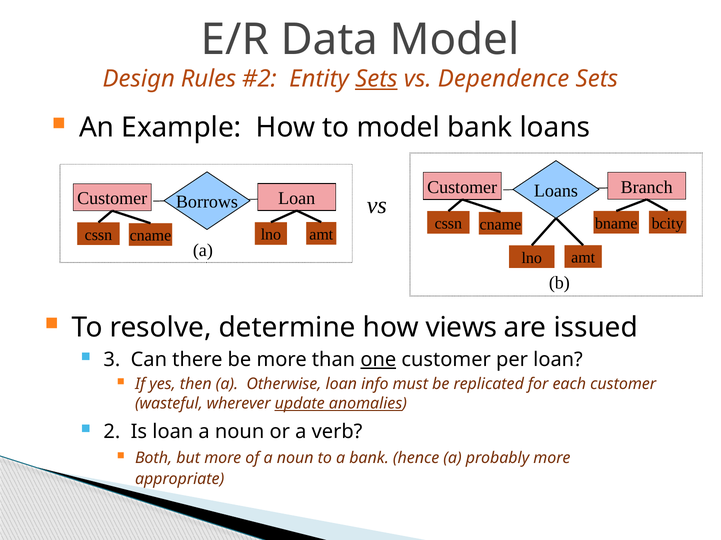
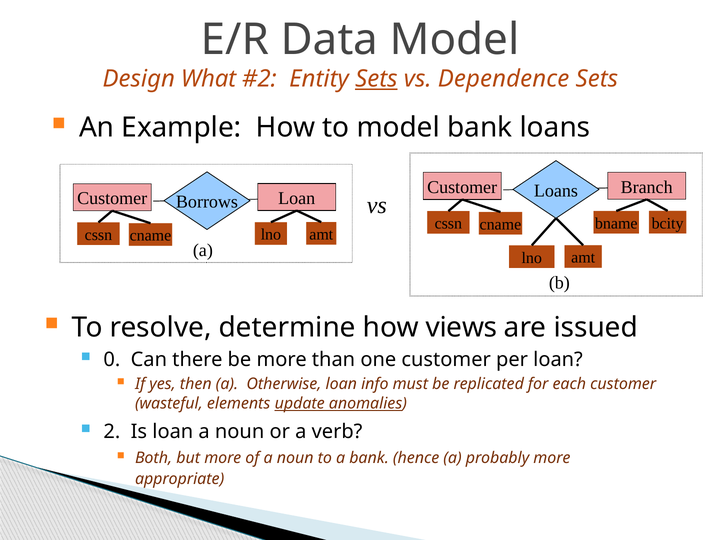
Rules: Rules -> What (208, 79)
3: 3 -> 0 (112, 360)
one underline: present -> none (378, 360)
wherever: wherever -> elements (239, 404)
